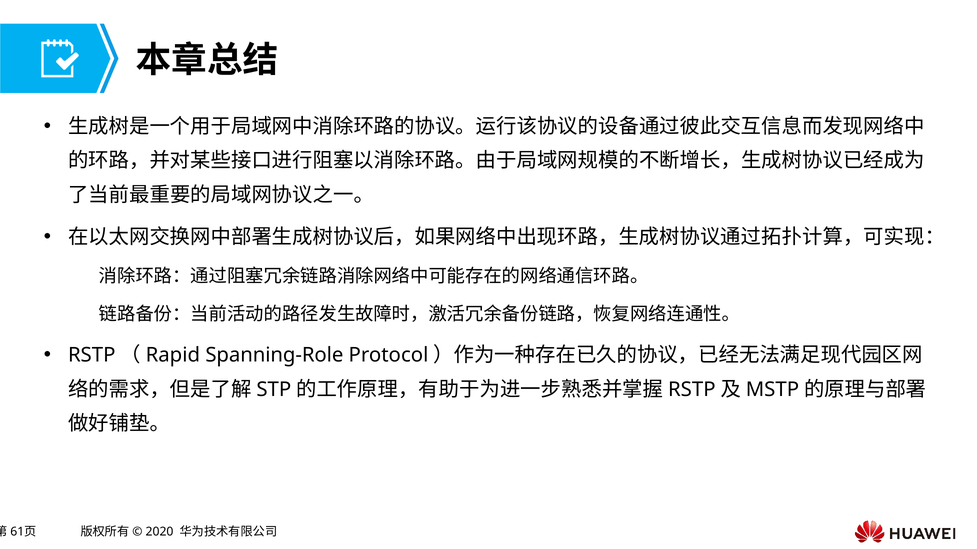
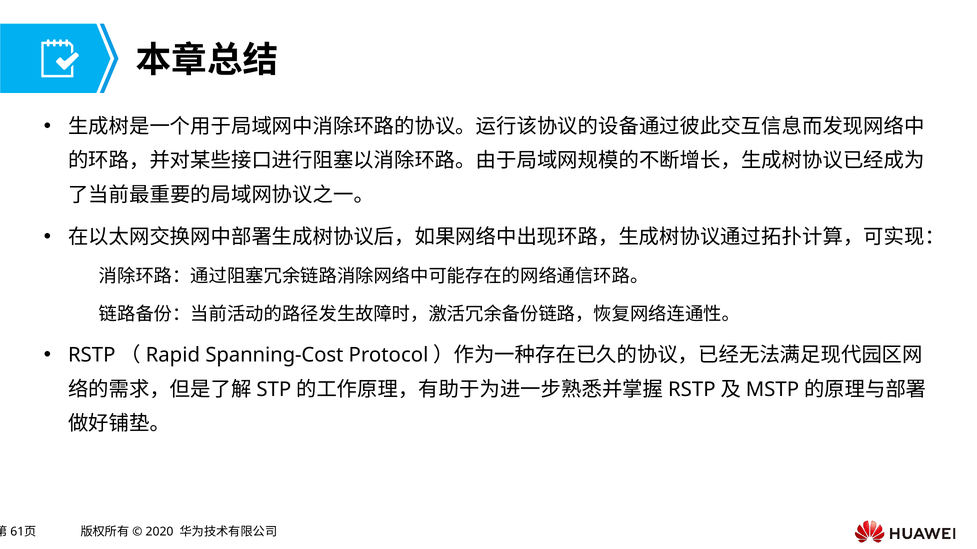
Spanning-Role: Spanning-Role -> Spanning-Cost (274, 356)
